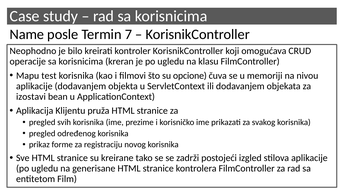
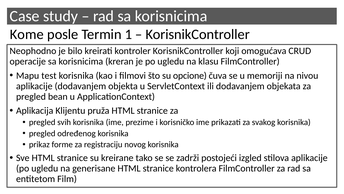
Name: Name -> Kome (27, 34)
7: 7 -> 1 (128, 34)
izostavi: izostavi -> pregled (31, 96)
